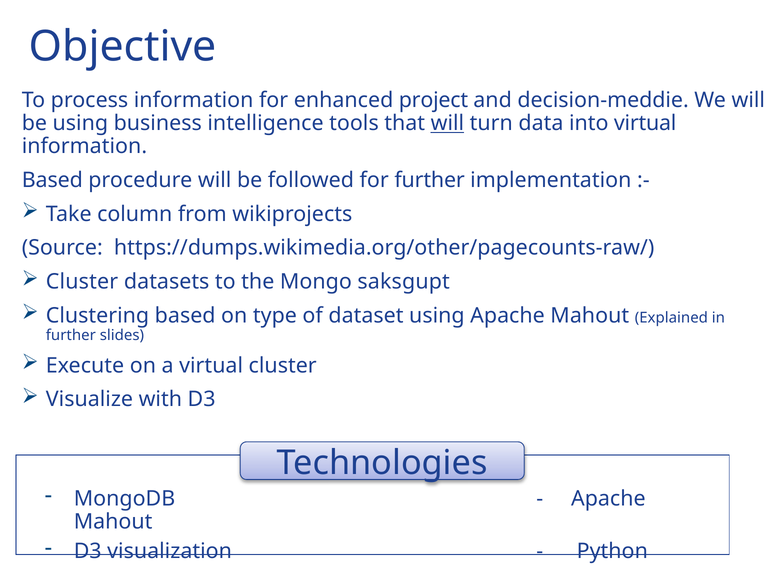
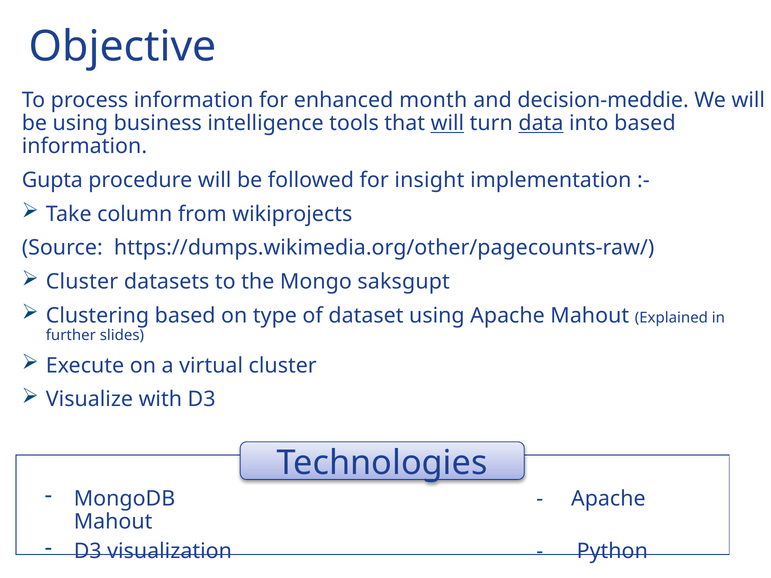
project: project -> month (433, 100)
data underline: none -> present (541, 123)
into virtual: virtual -> based (645, 123)
Based: Based -> Gupta (52, 180)
for further: further -> insight (429, 180)
